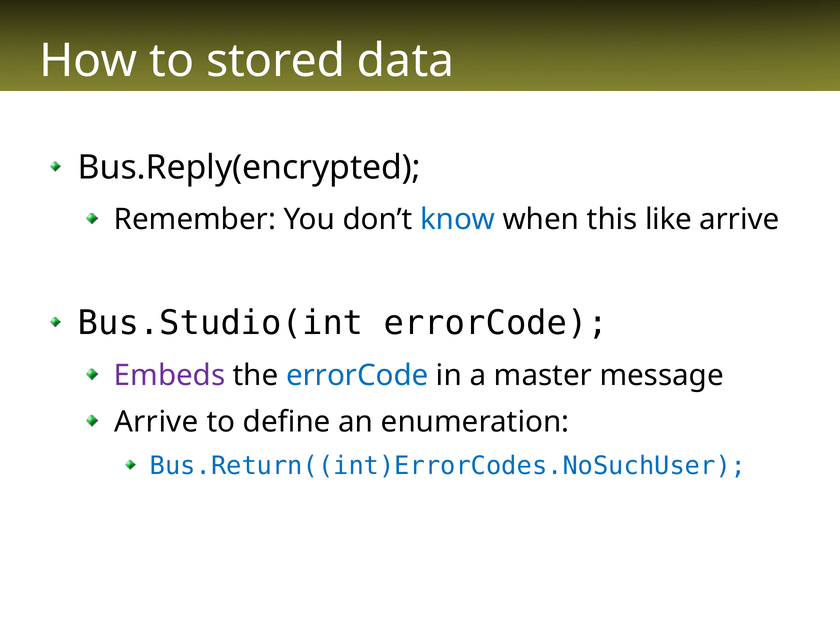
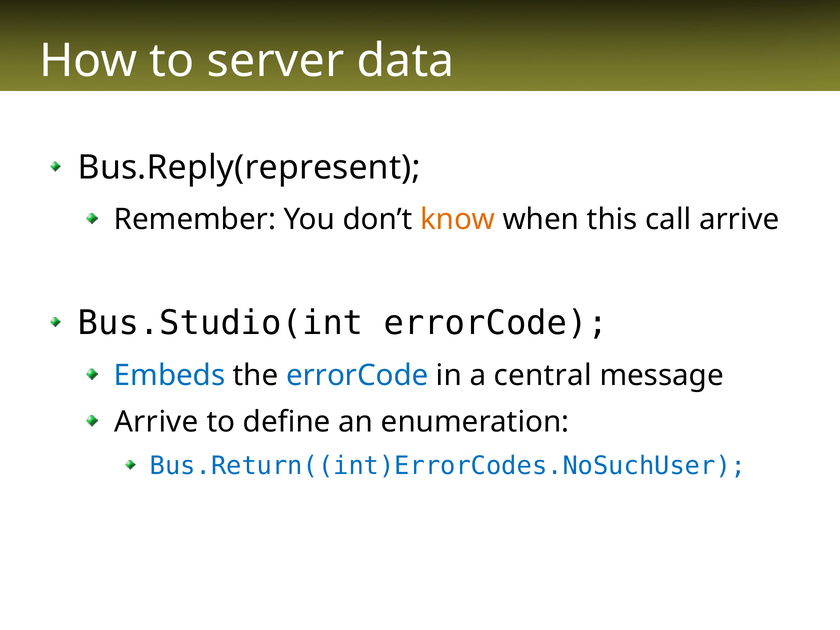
stored: stored -> server (276, 61)
Bus.Reply(encrypted: Bus.Reply(encrypted -> Bus.Reply(represent (249, 168)
know colour: blue -> orange (458, 220)
like: like -> call (668, 220)
Embeds colour: purple -> blue (170, 375)
master: master -> central (543, 375)
